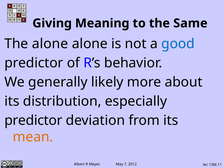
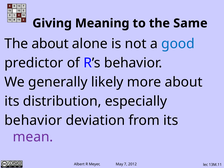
The alone: alone -> about (50, 44)
predictor: predictor -> behavior (33, 120)
mean colour: orange -> purple (33, 137)
